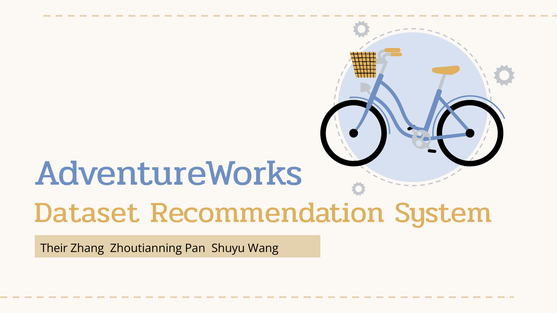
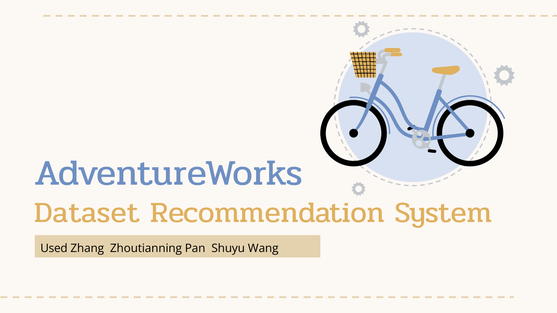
Their: Their -> Used (54, 249)
